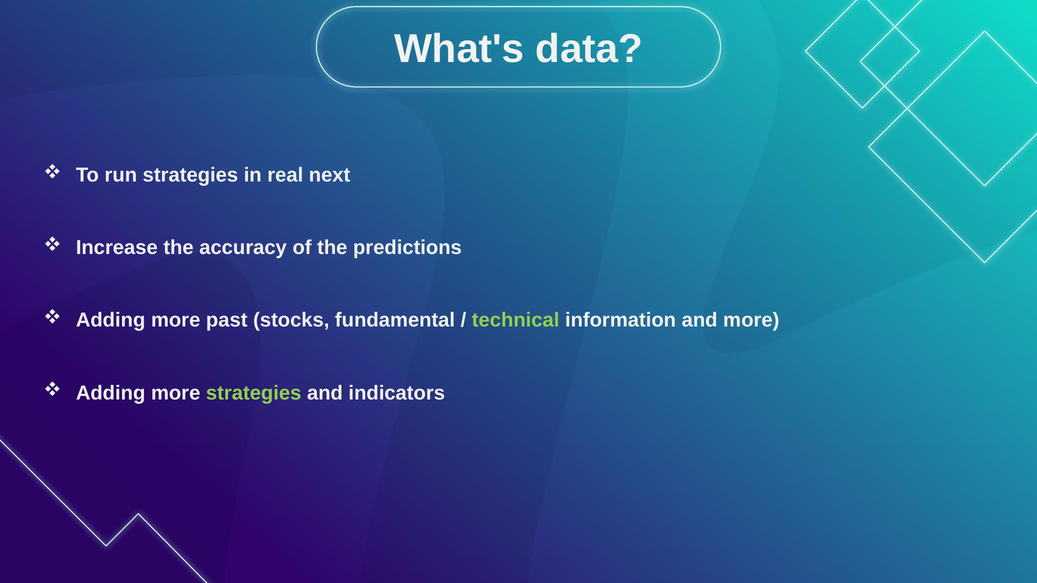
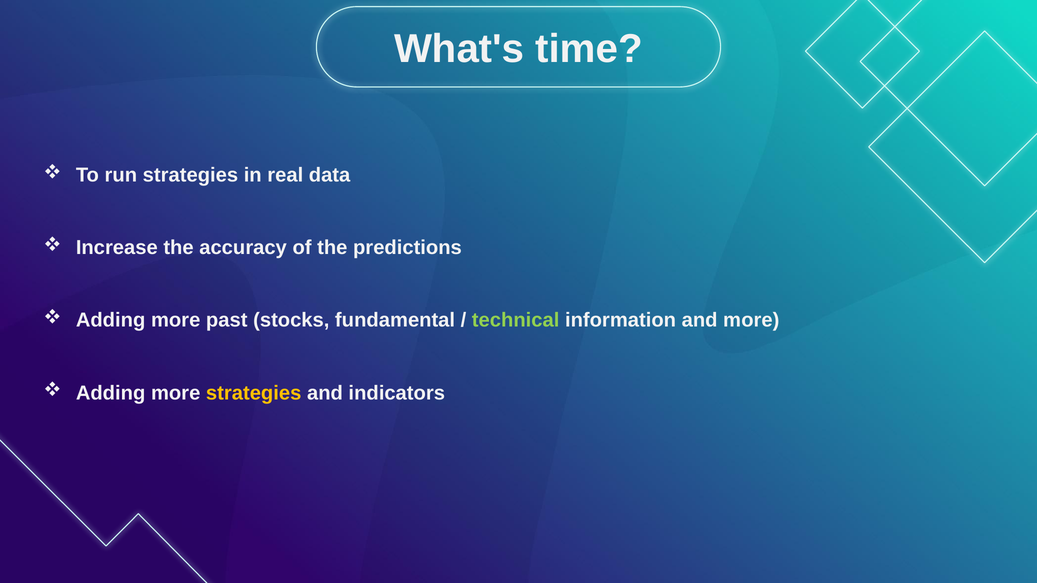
data: data -> time (589, 49)
next: next -> data (330, 175)
strategies colour: light green -> yellow (254, 393)
